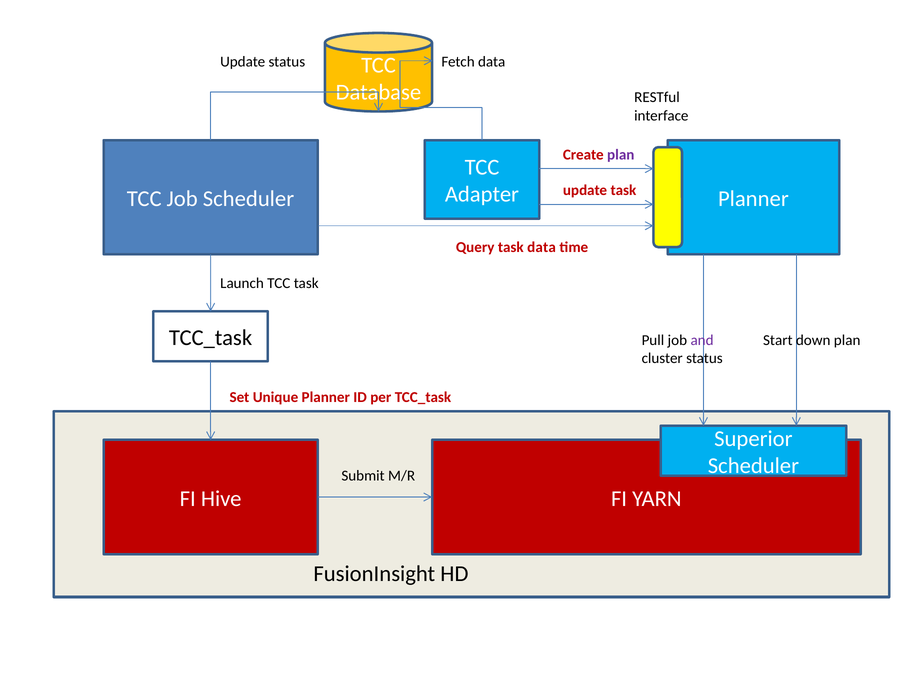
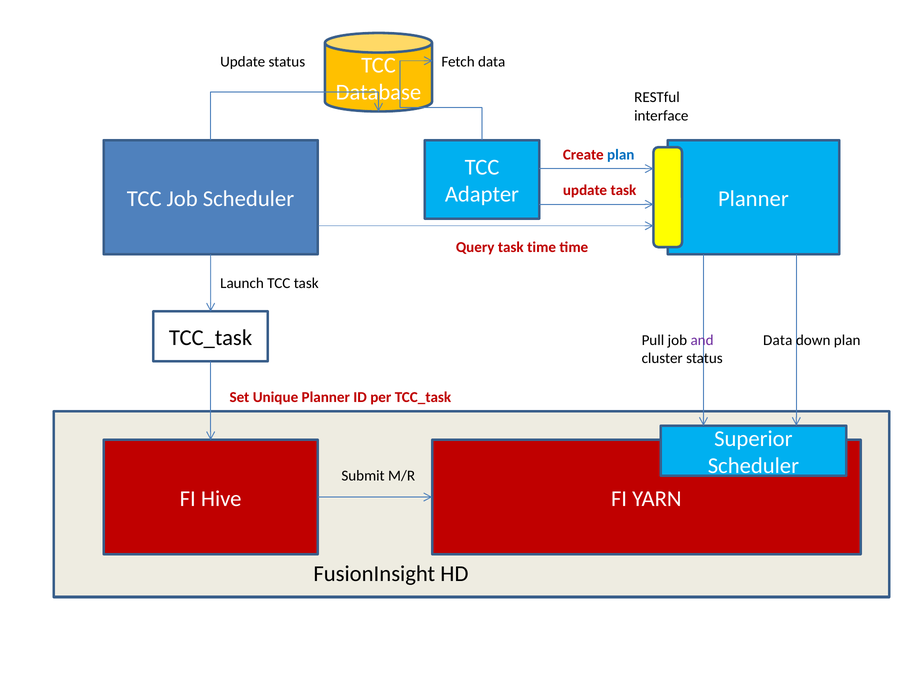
plan colour: purple -> blue (621, 155)
task data: data -> time (542, 248)
Start: Start -> Data (778, 340)
